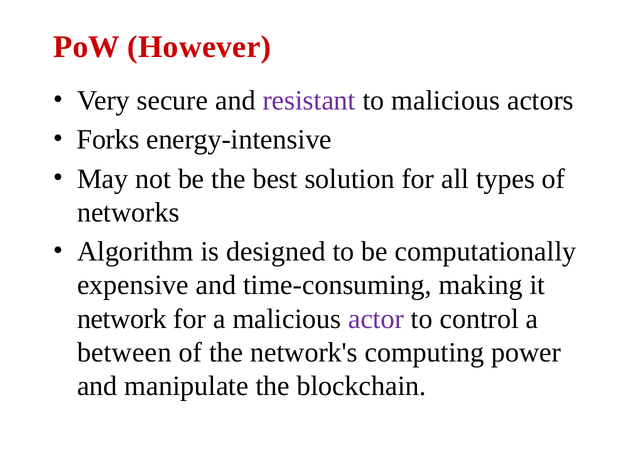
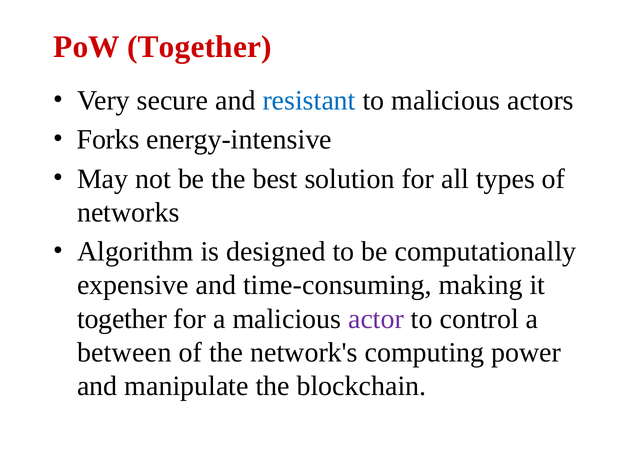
PoW However: However -> Together (199, 47)
resistant colour: purple -> blue (309, 101)
network: network -> together (122, 319)
